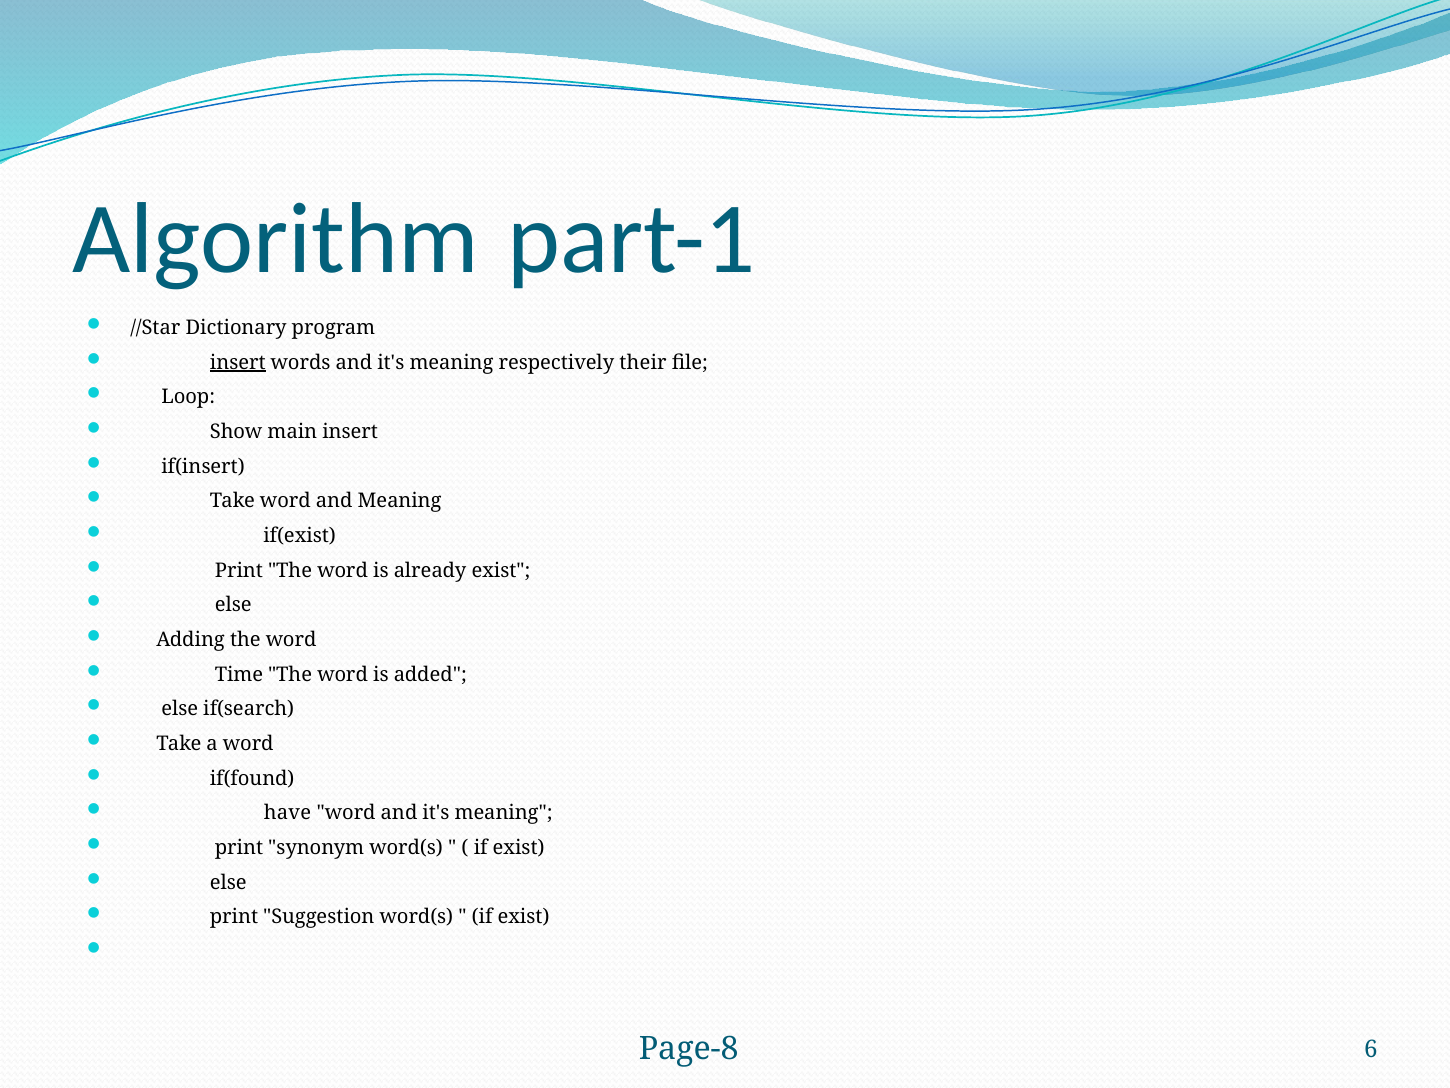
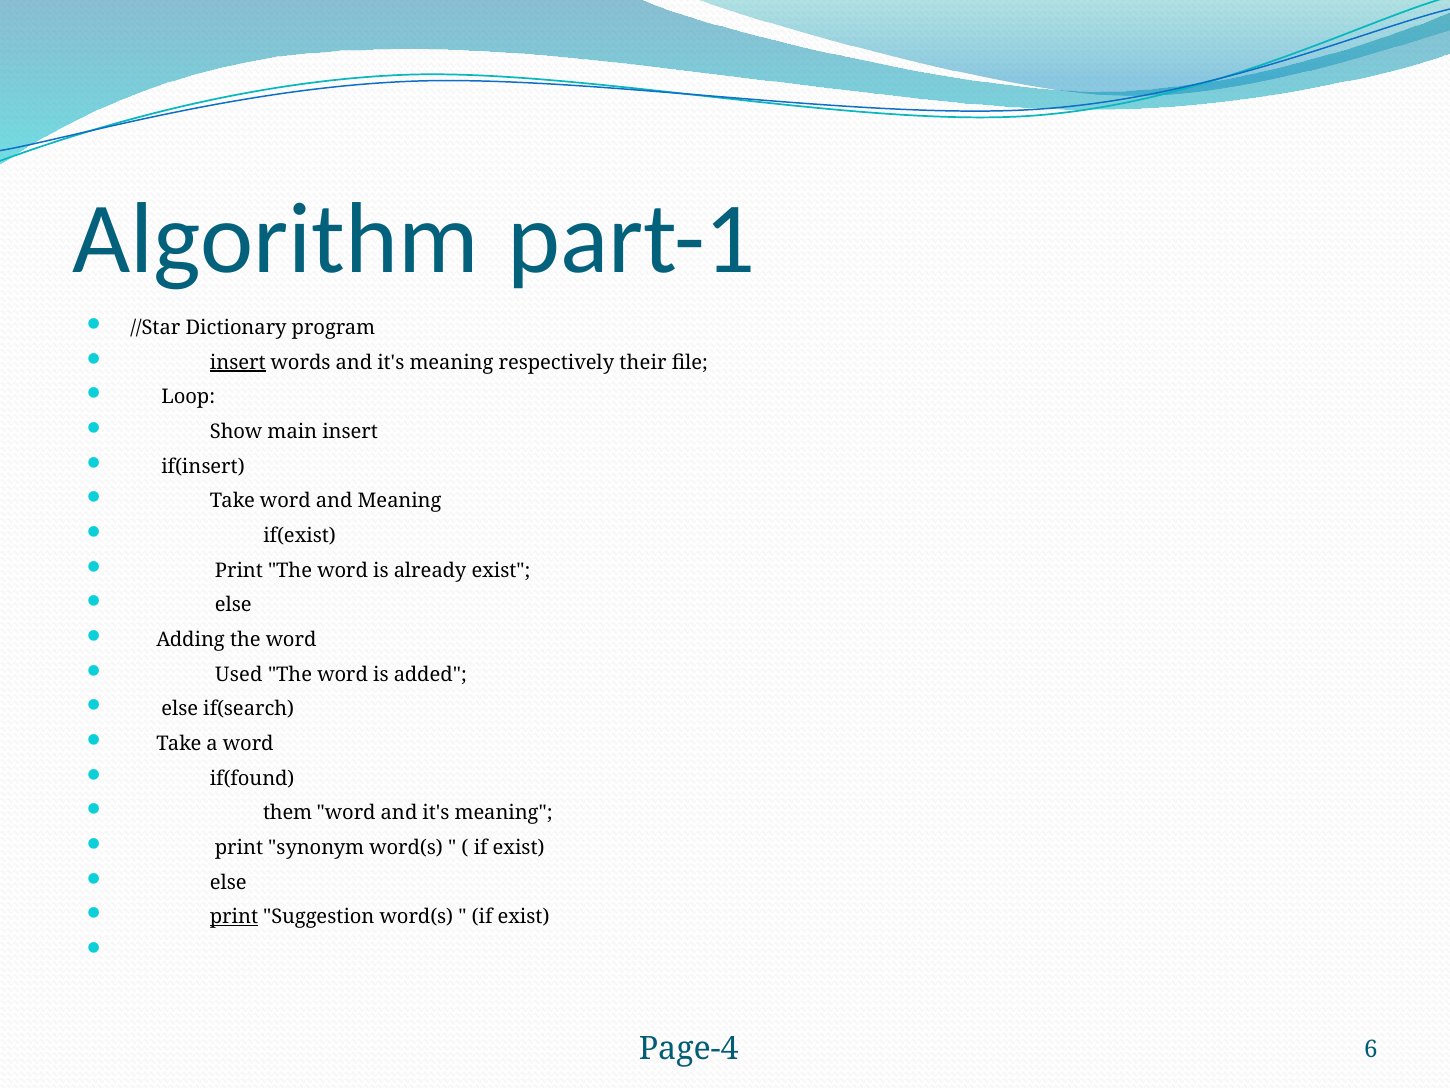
Time: Time -> Used (239, 674)
have: have -> them (288, 813)
print underline: none -> present (234, 917)
Page-8: Page-8 -> Page-4 (689, 1049)
